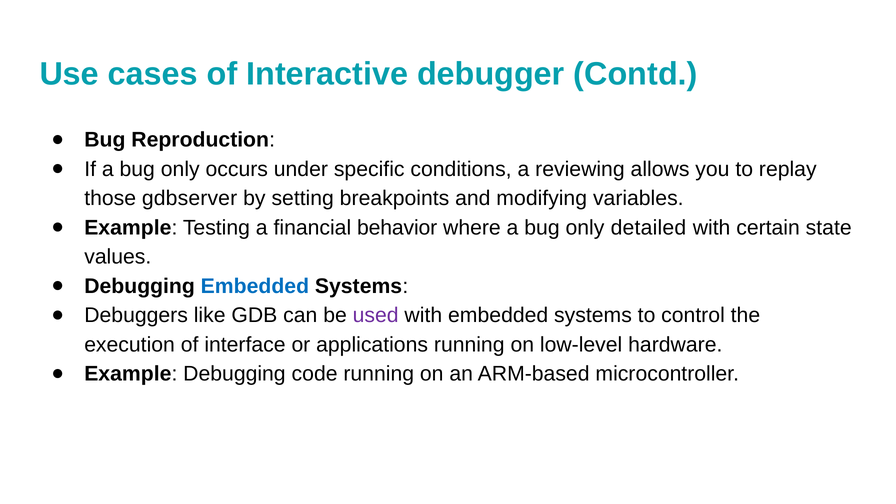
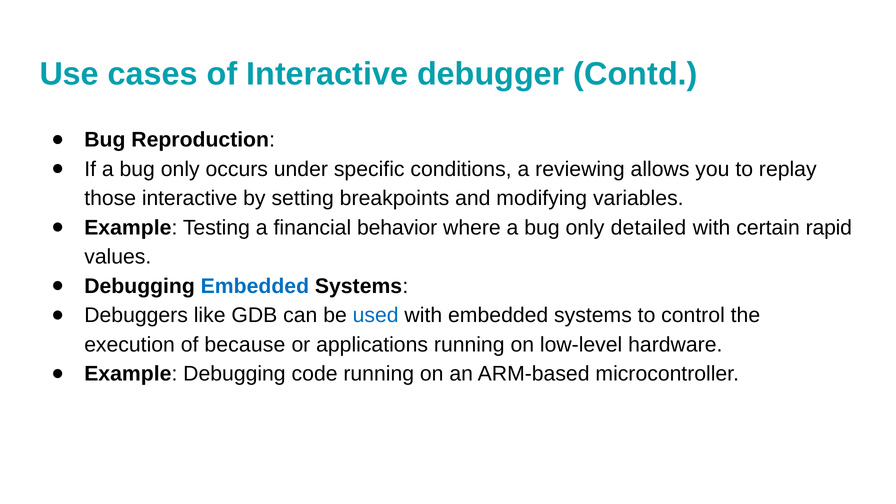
those gdbserver: gdbserver -> interactive (190, 198)
state: state -> rapid (829, 228)
used colour: purple -> blue (376, 315)
interface: interface -> because (245, 345)
